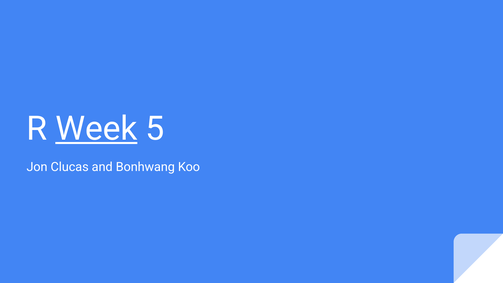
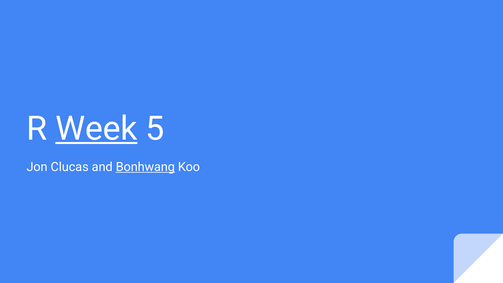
Bonhwang underline: none -> present (145, 167)
